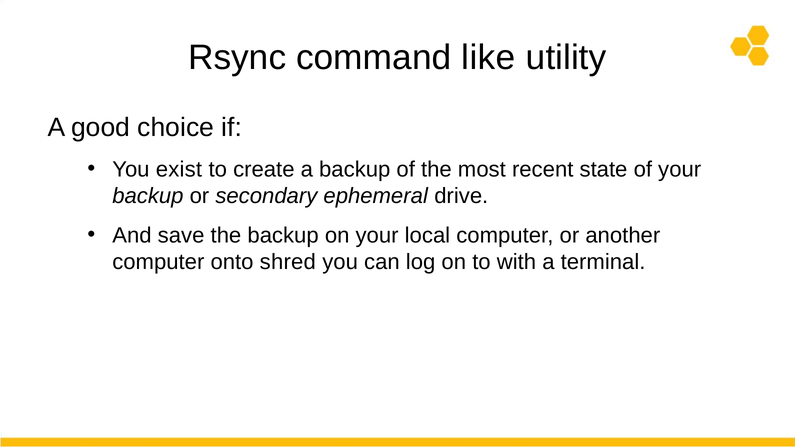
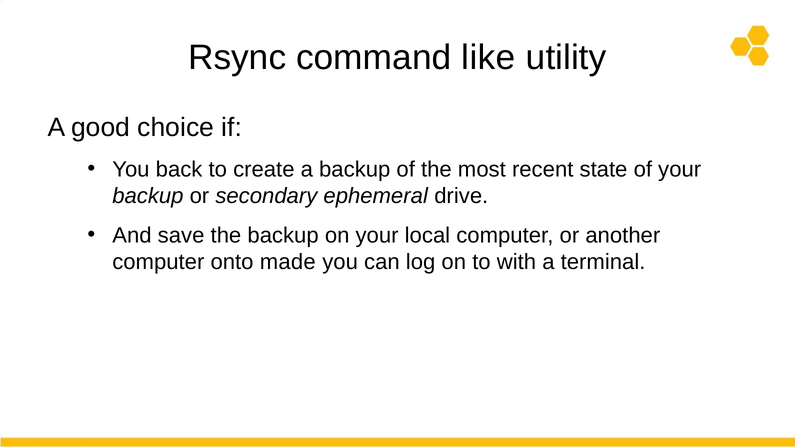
exist: exist -> back (179, 169)
shred: shred -> made (288, 262)
